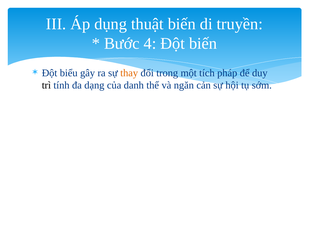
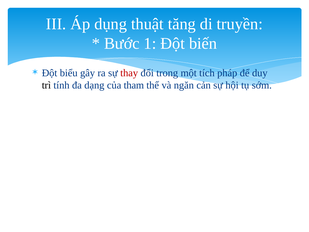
thuật biến: biến -> tăng (182, 24)
4: 4 -> 1 (150, 44)
thay colour: orange -> red (129, 73)
danh: danh -> tham (134, 85)
